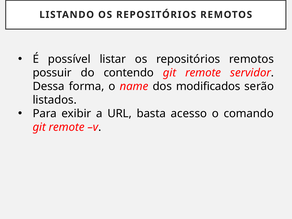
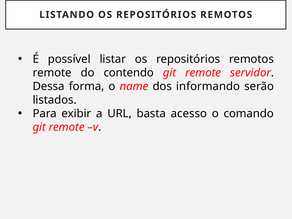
possuir: possuir -> remote (52, 73)
modificados: modificados -> informando (208, 86)
